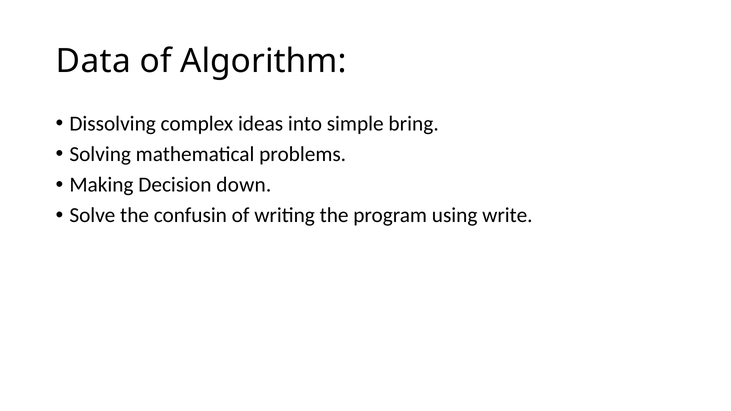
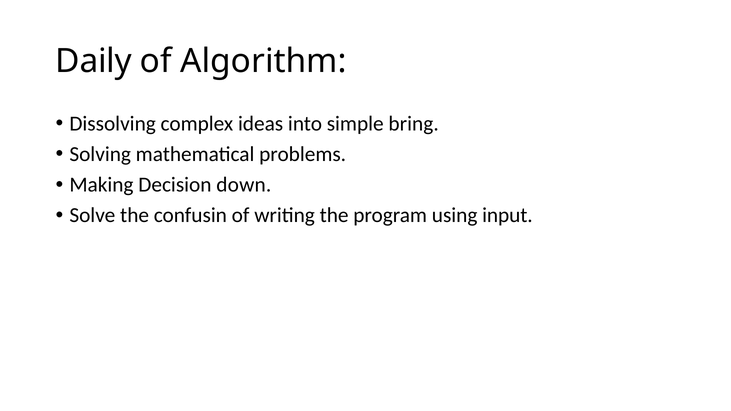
Data: Data -> Daily (94, 61)
write: write -> input (507, 216)
